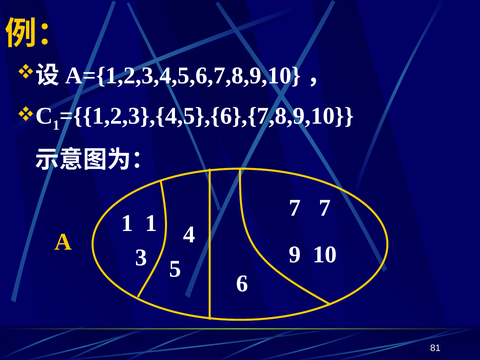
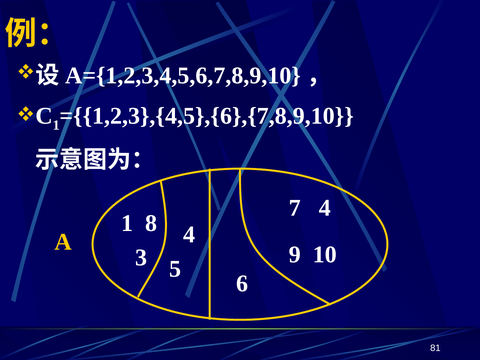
7 7: 7 -> 4 (325, 208)
1 1: 1 -> 8 (151, 223)
